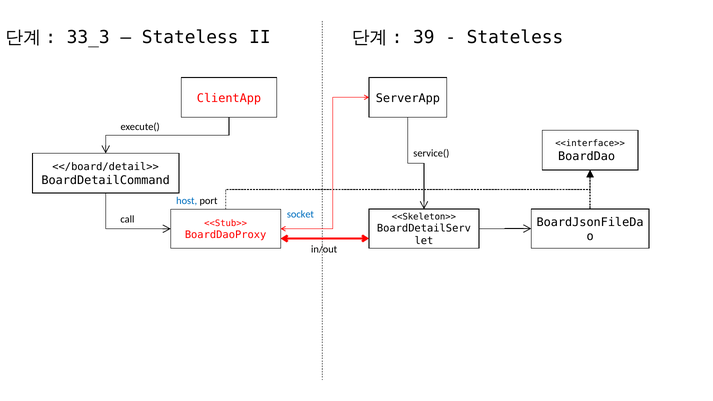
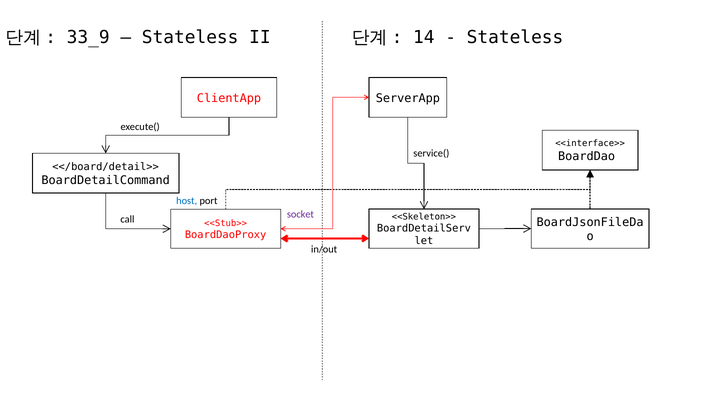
33_3: 33_3 -> 33_9 (88, 37)
39: 39 -> 14 (424, 37)
socket colour: blue -> purple (300, 214)
